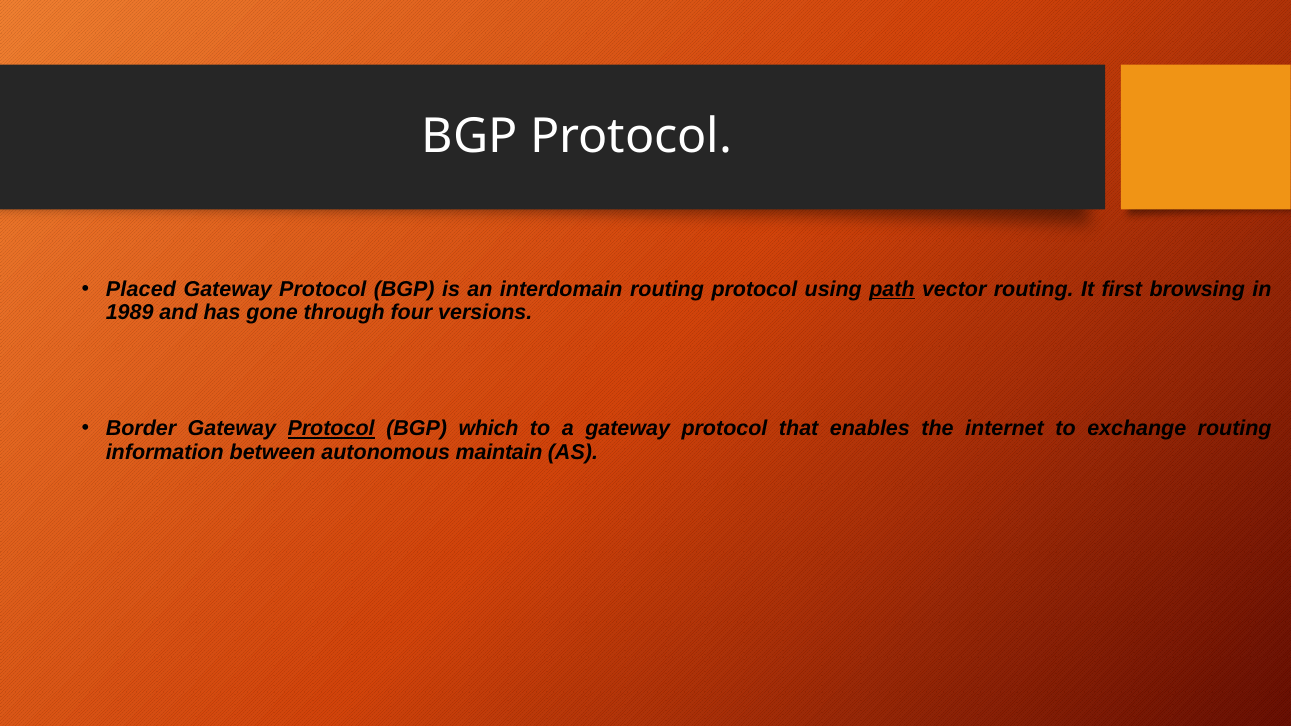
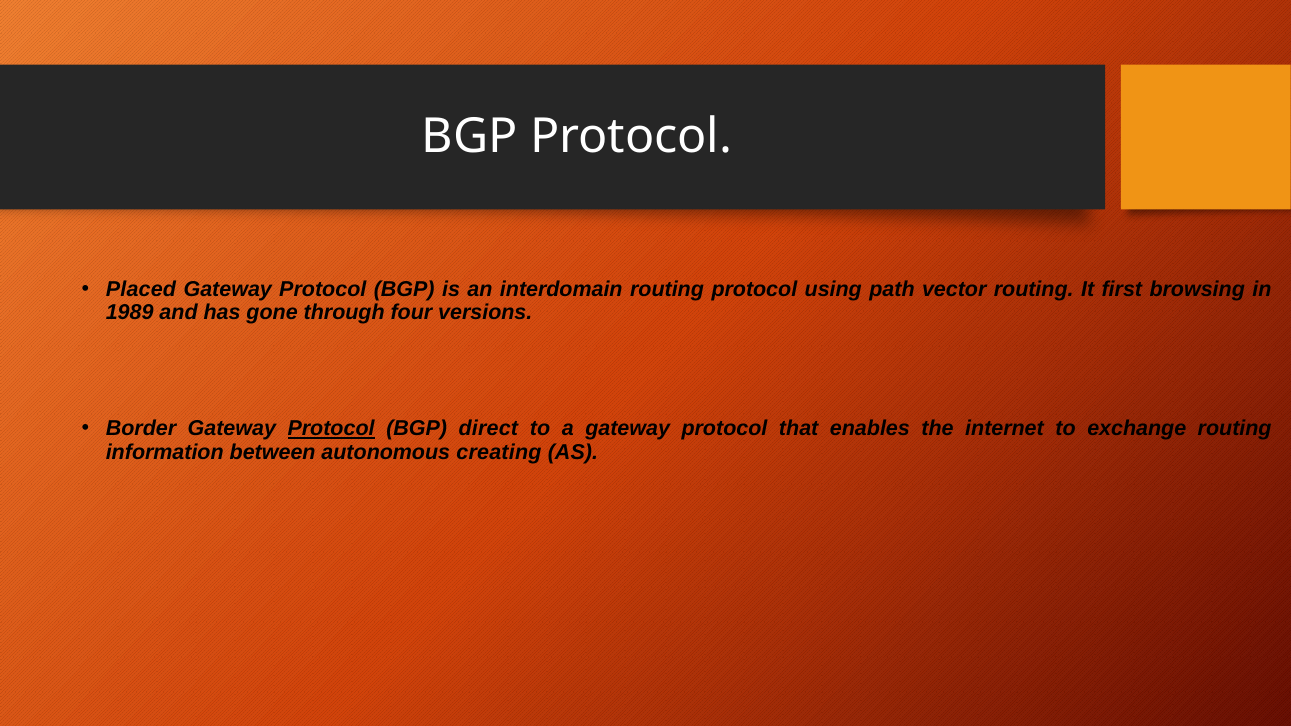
path underline: present -> none (892, 290)
which: which -> direct (488, 429)
maintain: maintain -> creating (499, 452)
